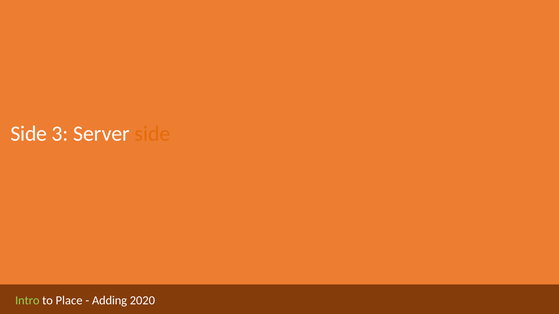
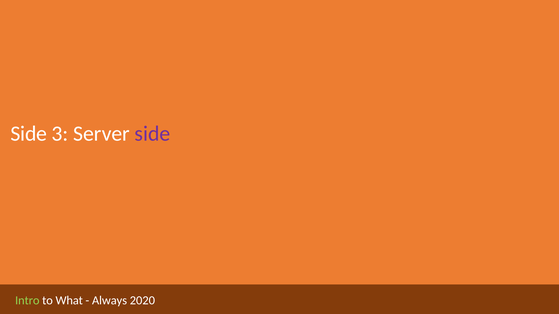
side colour: orange -> purple (152, 134)
Place: Place -> What (69, 301)
Adding: Adding -> Always (110, 301)
